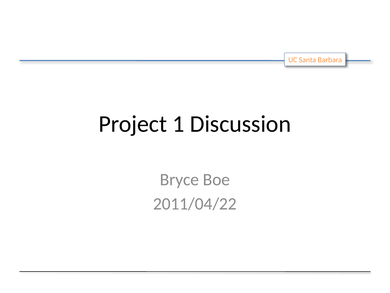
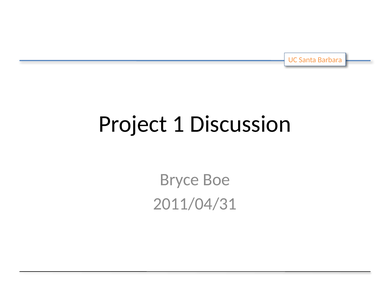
2011/04/22: 2011/04/22 -> 2011/04/31 (195, 204)
